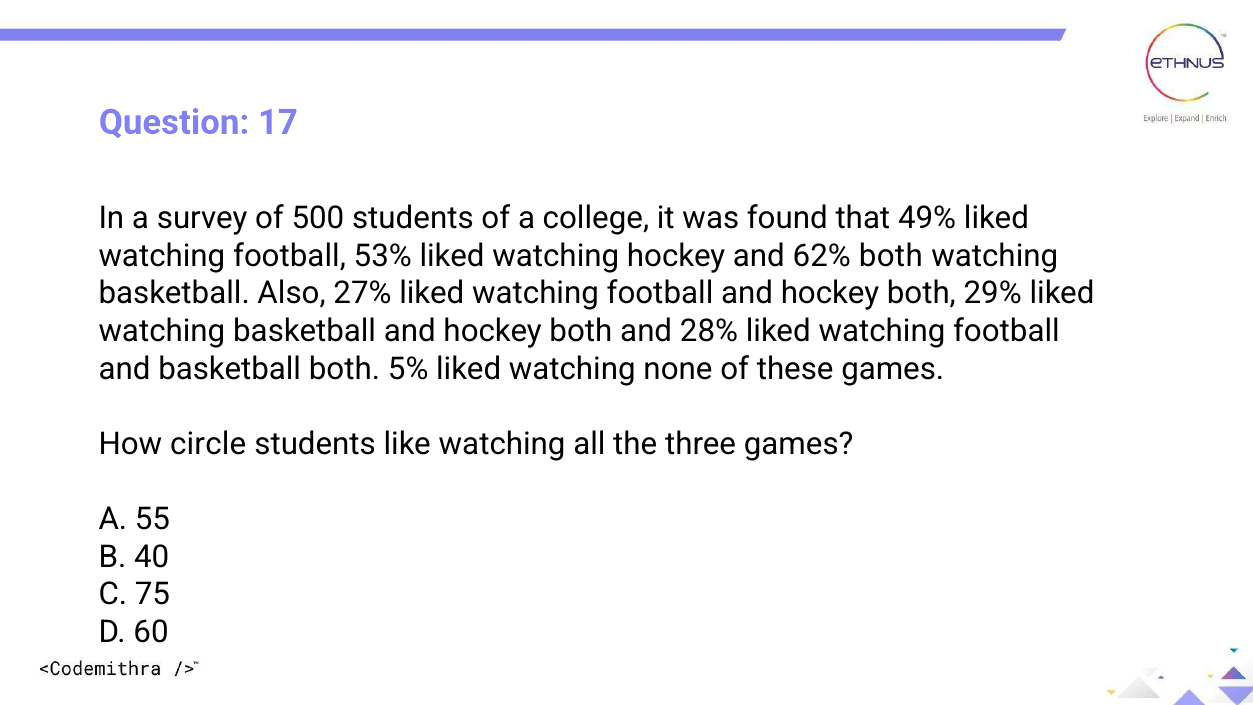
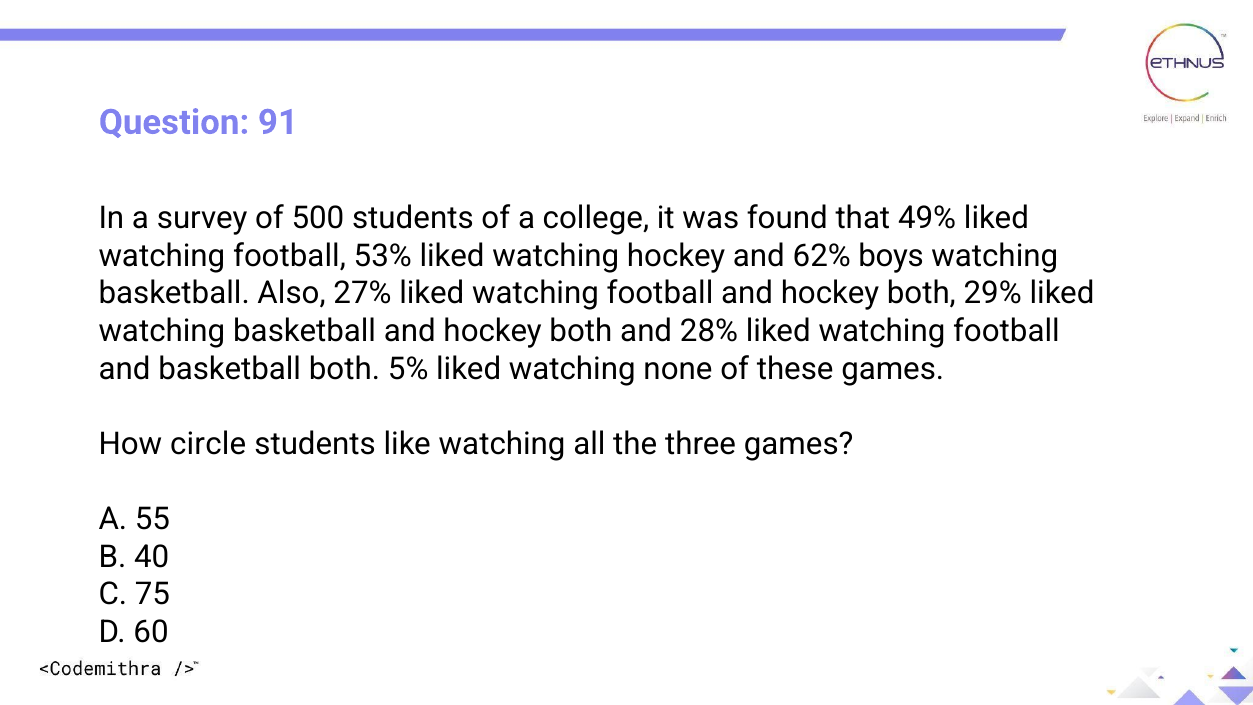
17: 17 -> 91 (278, 122)
62% both: both -> boys (891, 256)
